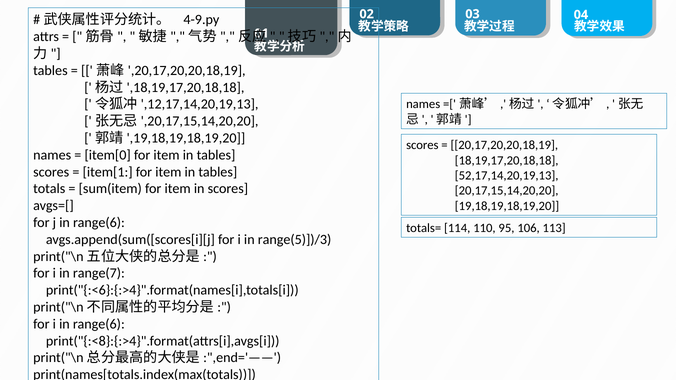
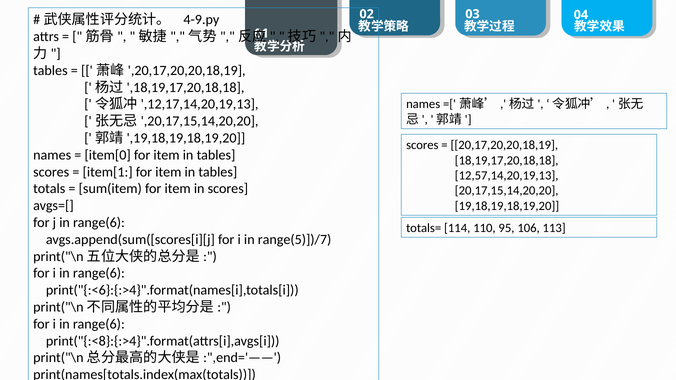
52,17,14,20,19,13: 52,17,14,20,19,13 -> 12,57,14,20,19,13 (507, 176)
range(5)])/3: range(5)])/3 -> range(5)])/7 (295, 240)
range(7: range(7 -> range(6 (99, 273)
